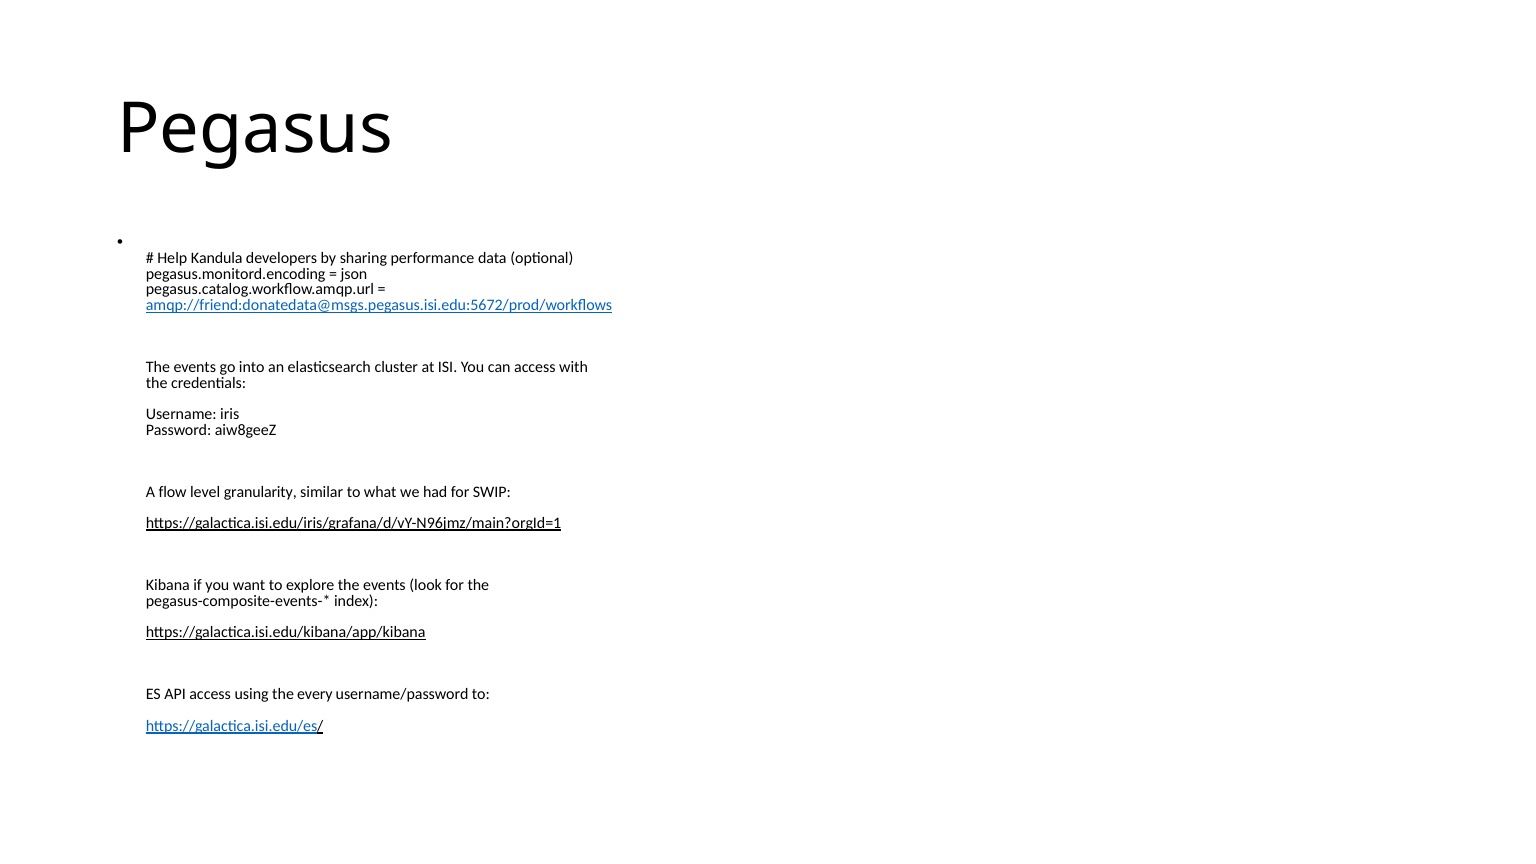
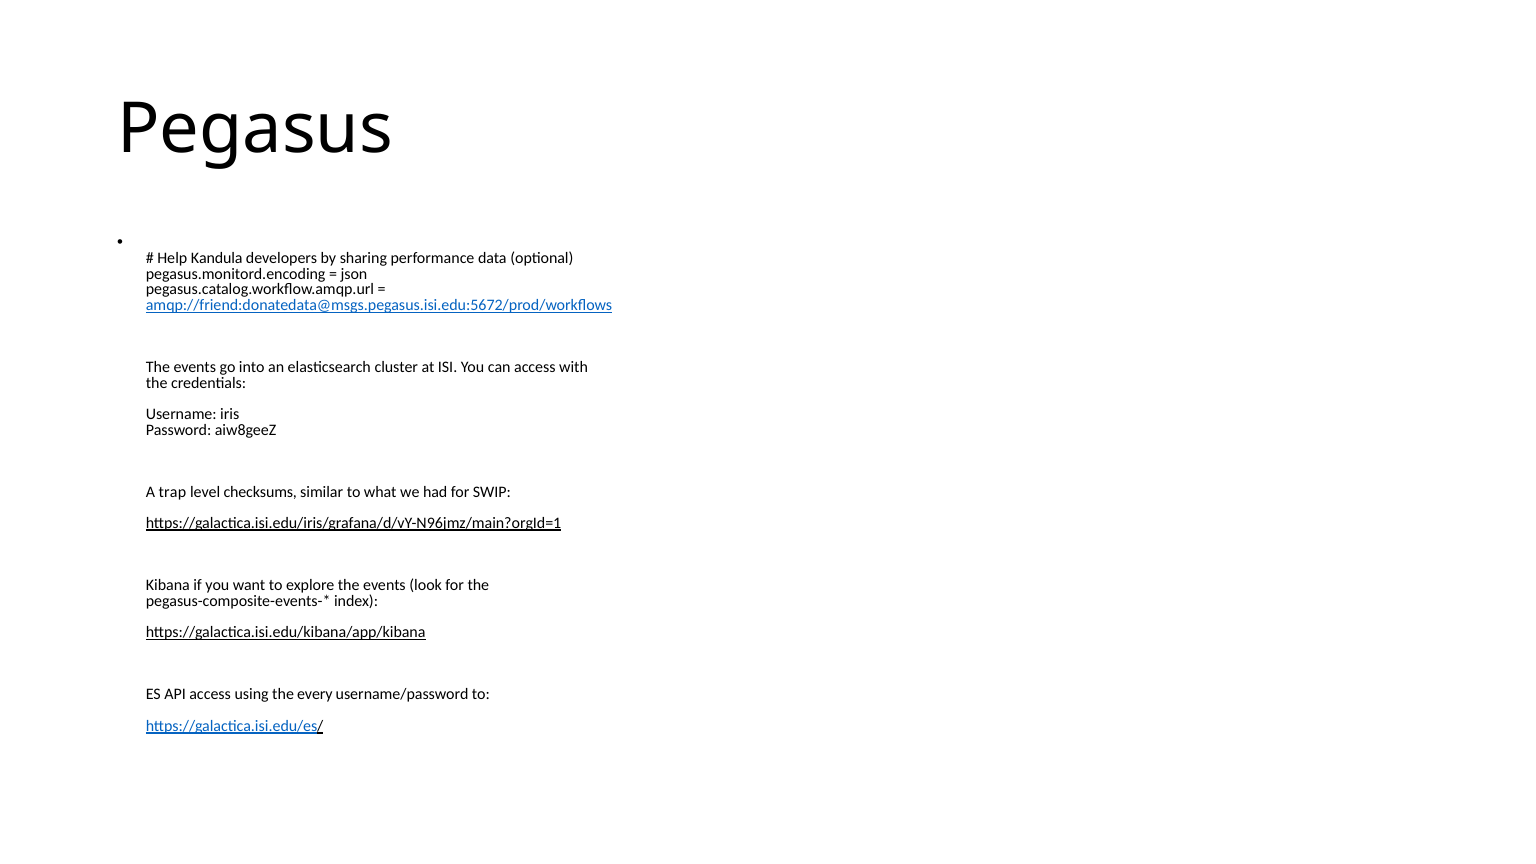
flow: flow -> trap (172, 492)
granularity: granularity -> checksums (260, 492)
